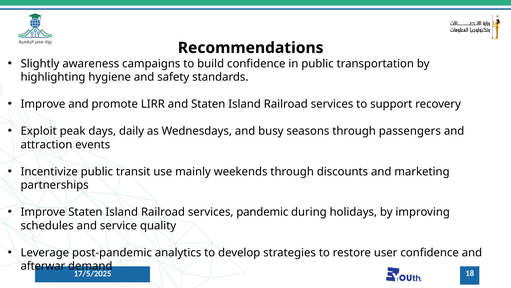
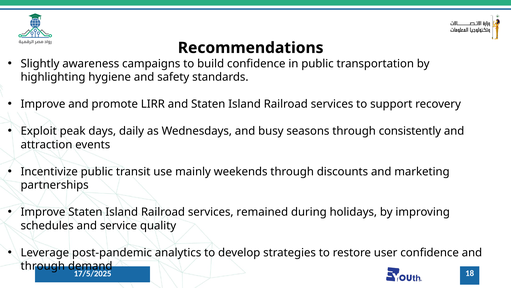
passengers: passengers -> consistently (410, 131)
pandemic: pandemic -> remained (262, 212)
afterwar: afterwar -> through (43, 266)
